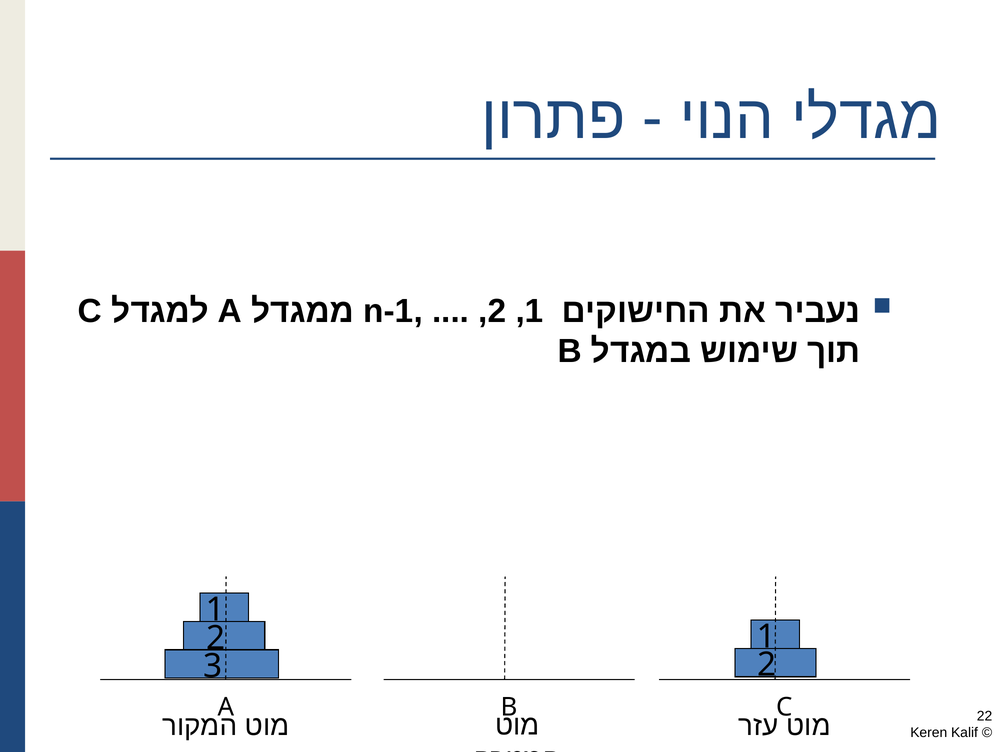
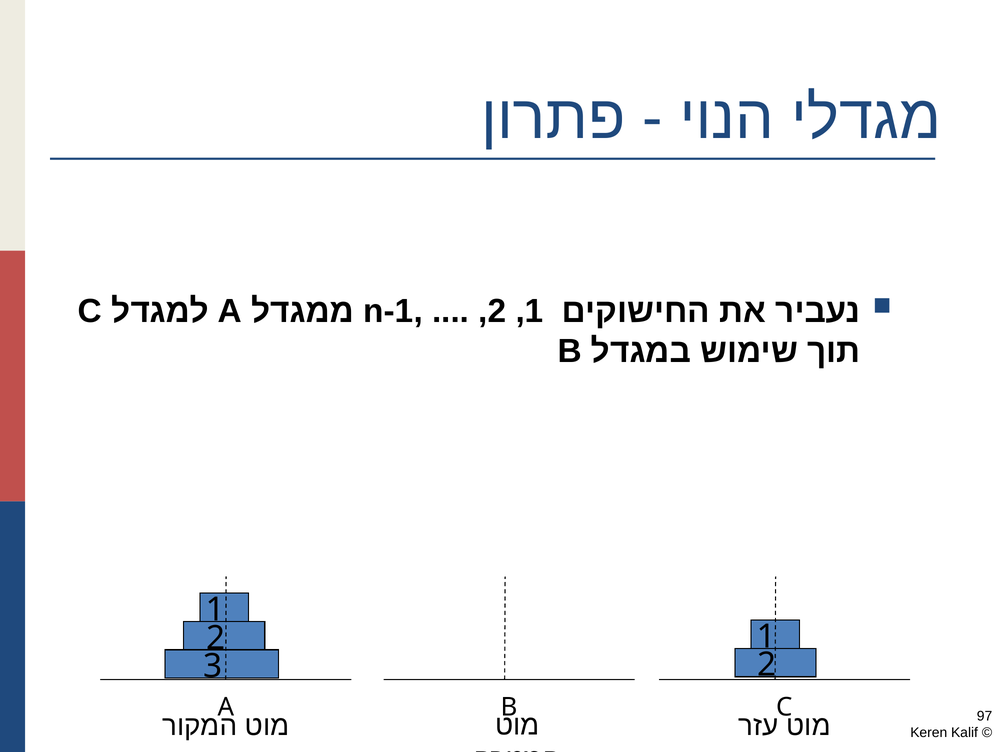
22: 22 -> 97 (985, 716)
